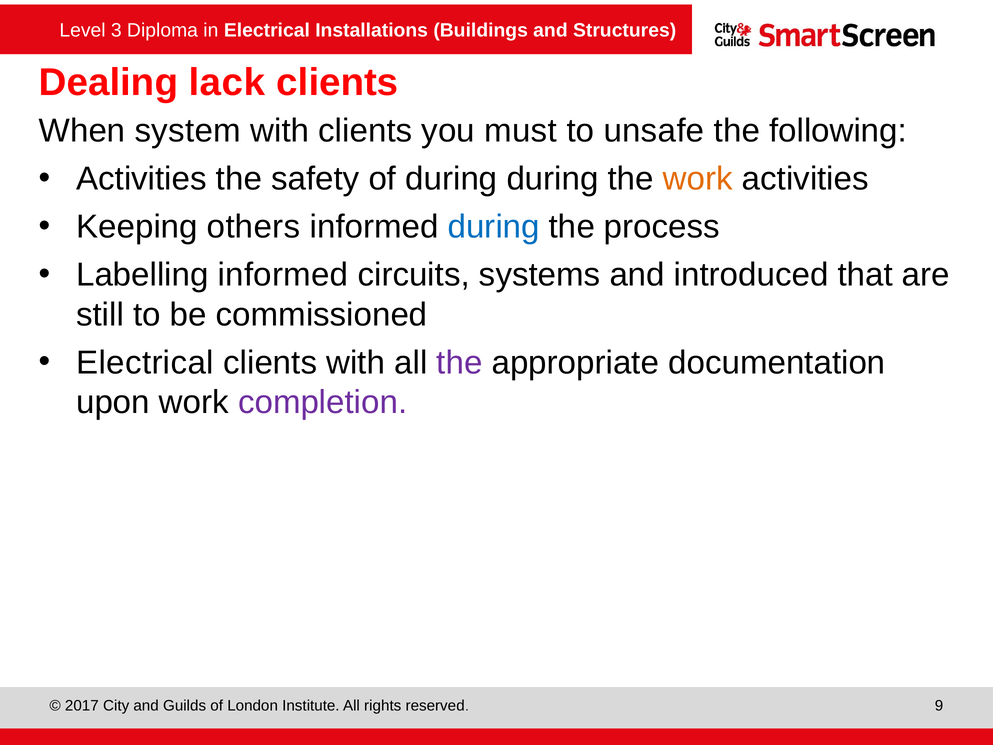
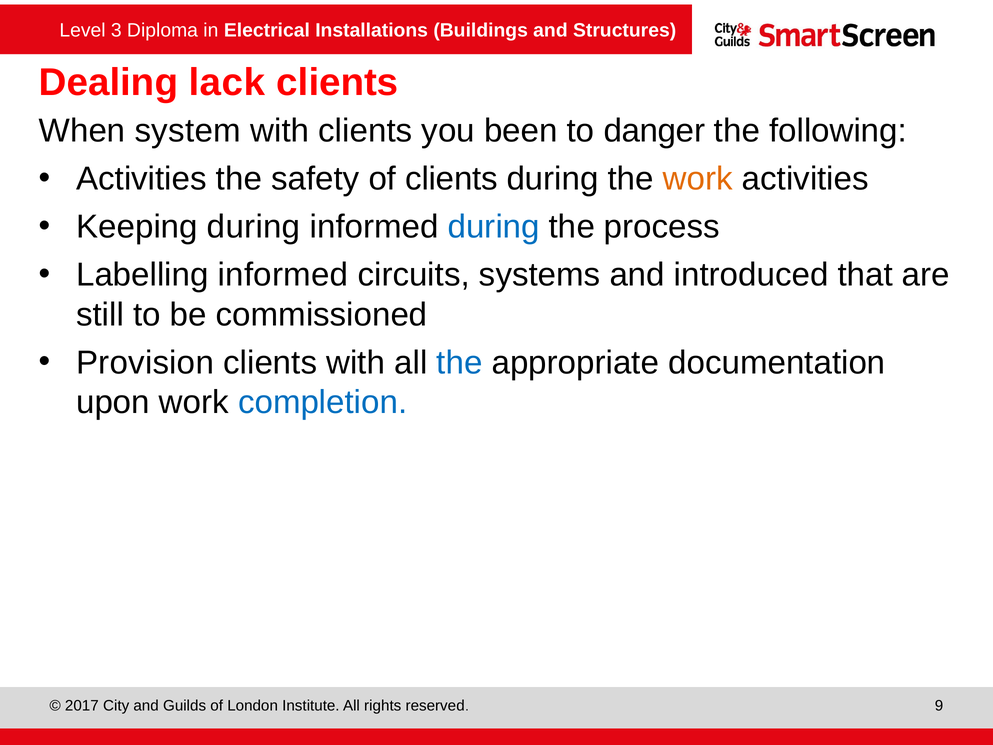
must: must -> been (521, 131)
unsafe: unsafe -> danger (654, 131)
of during: during -> clients (452, 179)
Keeping others: others -> during (254, 227)
Electrical: Electrical -> Provision (145, 363)
the colour: purple -> blue (460, 363)
completion colour: purple -> blue (323, 402)
